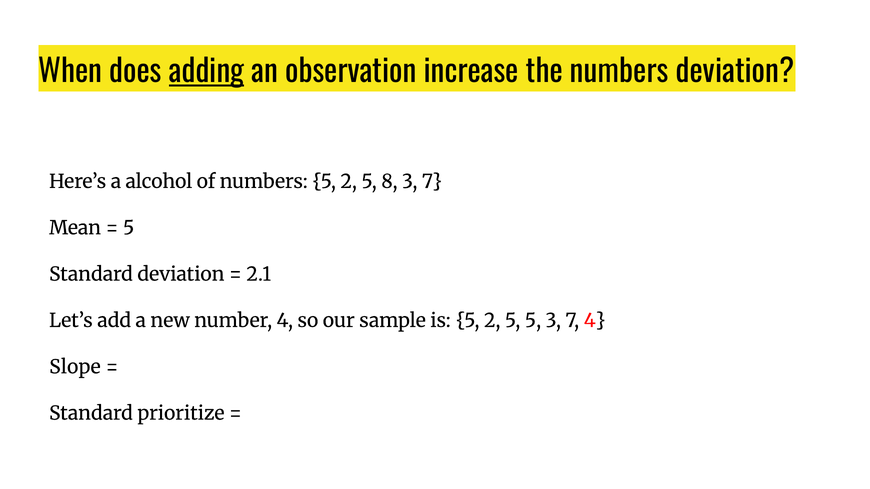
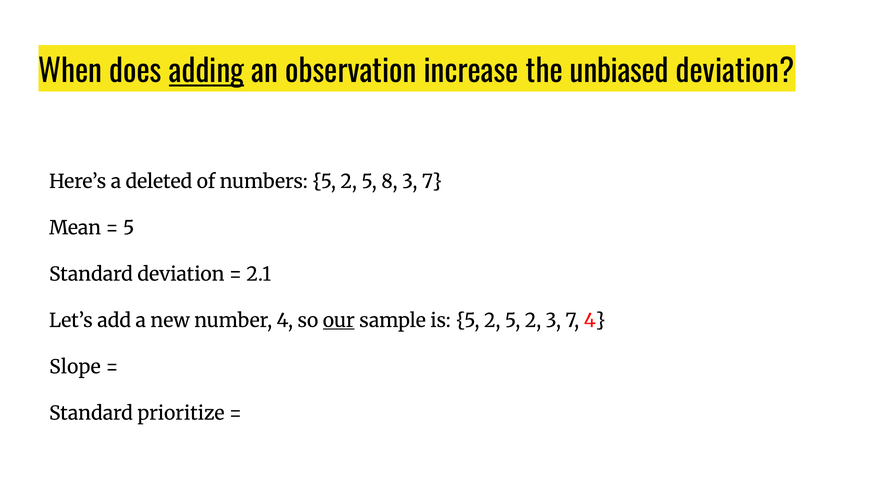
the numbers: numbers -> unbiased (619, 72)
alcohol: alcohol -> deleted (159, 182)
our underline: none -> present (339, 321)
2 5 5: 5 -> 2 (533, 321)
